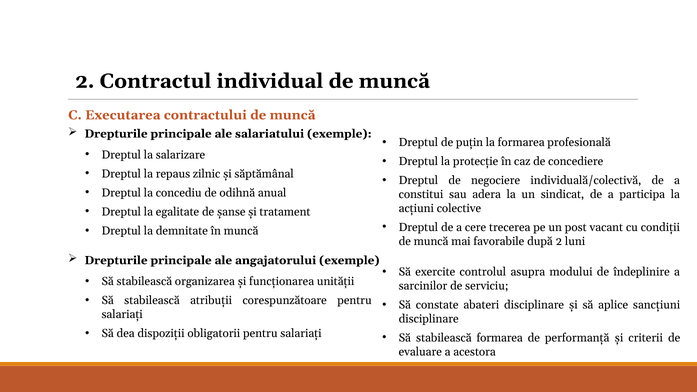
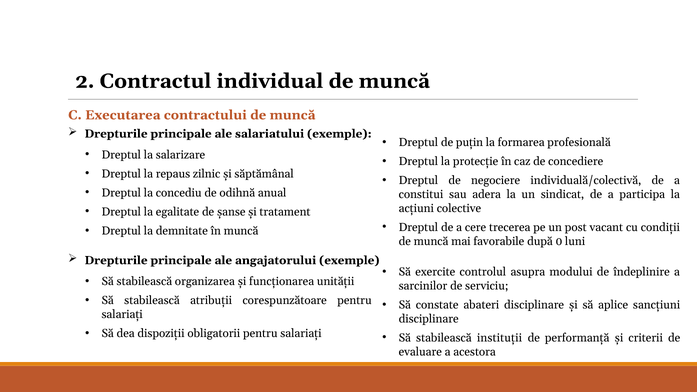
după 2: 2 -> 0 (559, 241)
stabilească formarea: formarea -> instituții (500, 338)
